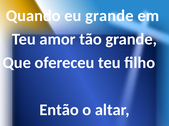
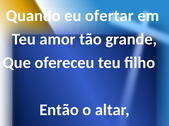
eu grande: grande -> ofertar (109, 16)
